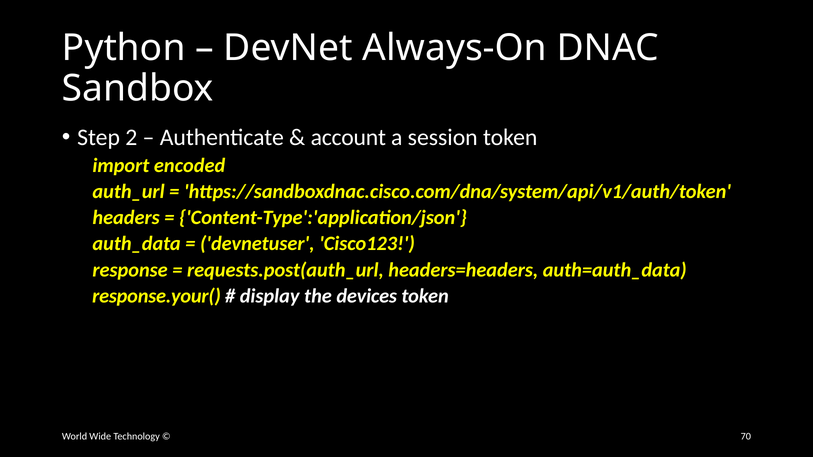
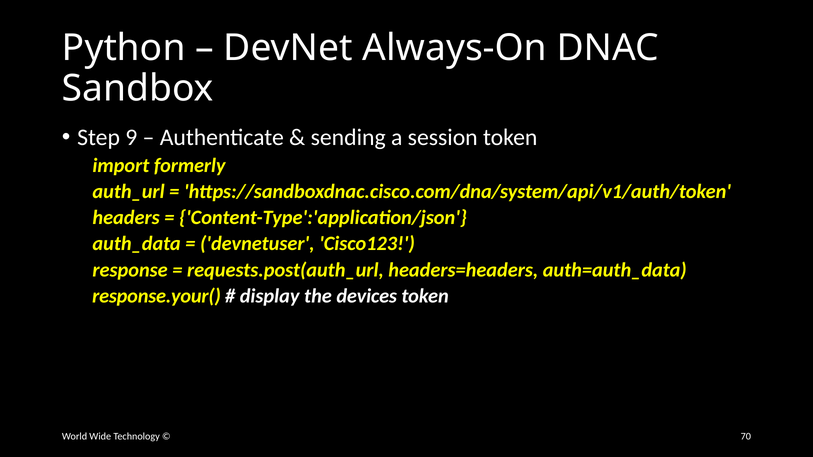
2: 2 -> 9 (131, 137)
account: account -> sending (348, 137)
encoded: encoded -> formerly (190, 165)
